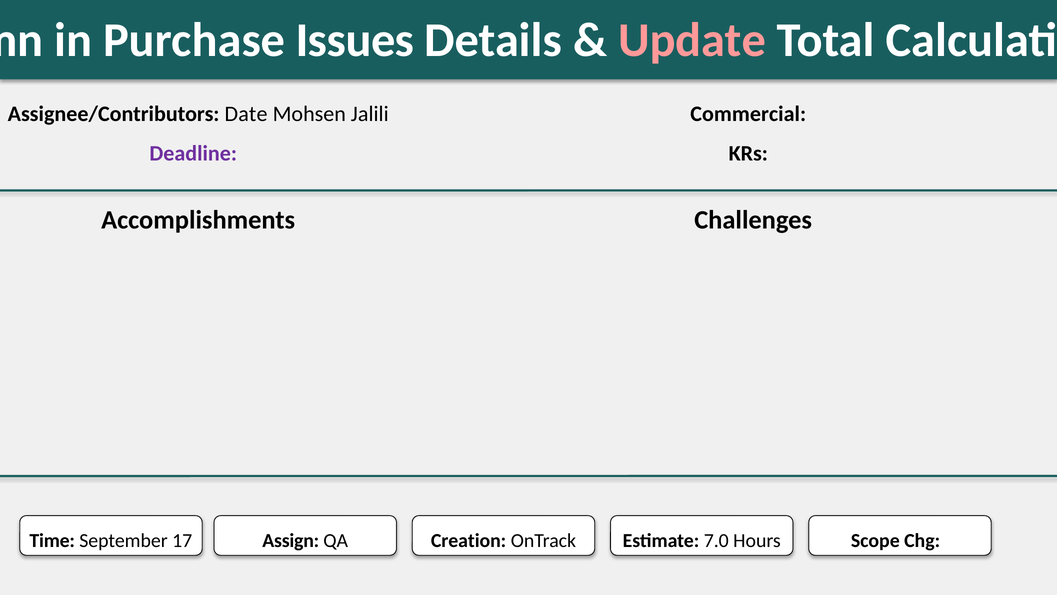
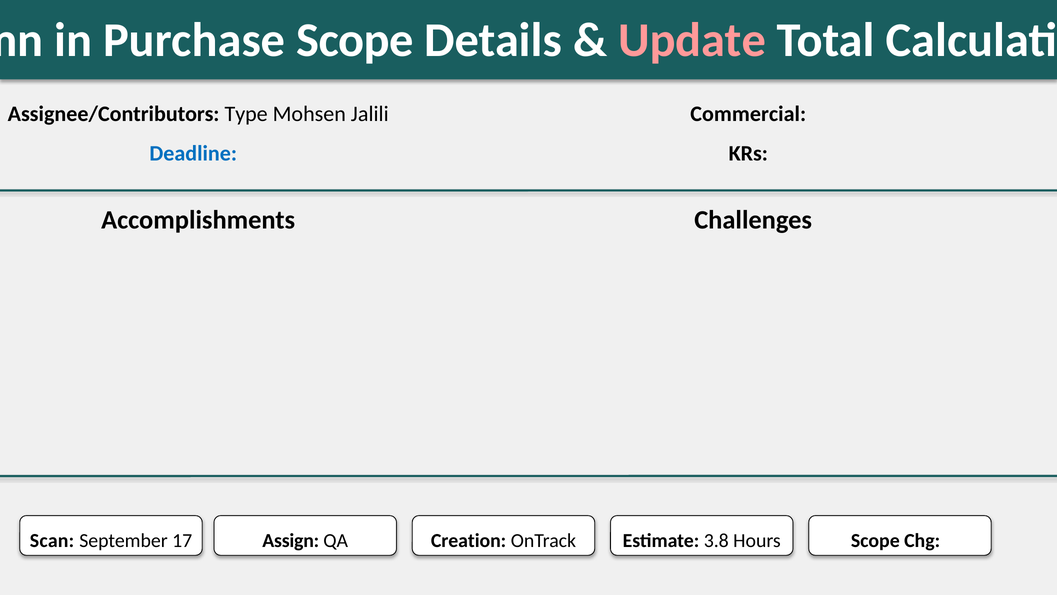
Purchase Issues: Issues -> Scope (355, 40)
Date: Date -> Type (246, 114)
Deadline colour: purple -> blue (193, 153)
Time: Time -> Scan (52, 541)
7.0: 7.0 -> 3.8 (716, 541)
